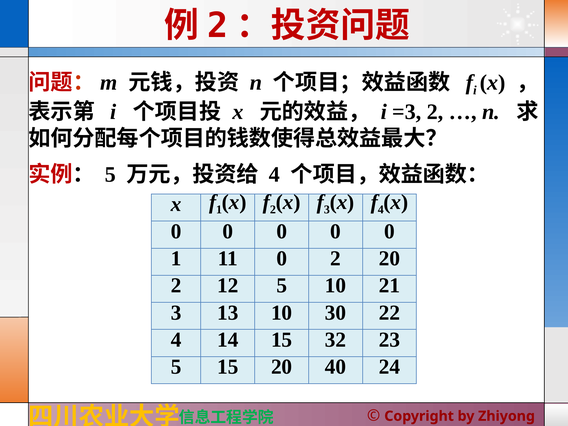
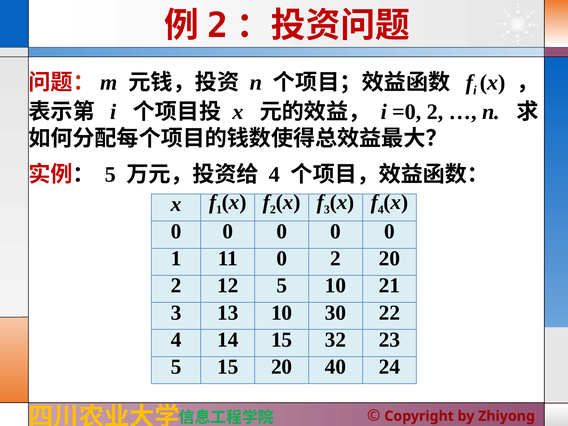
=3: =3 -> =0 (407, 112)
